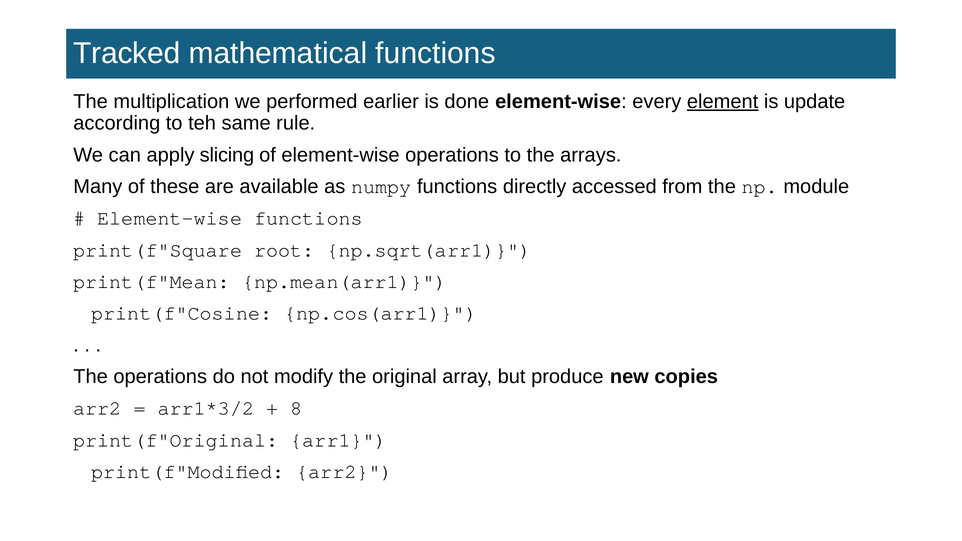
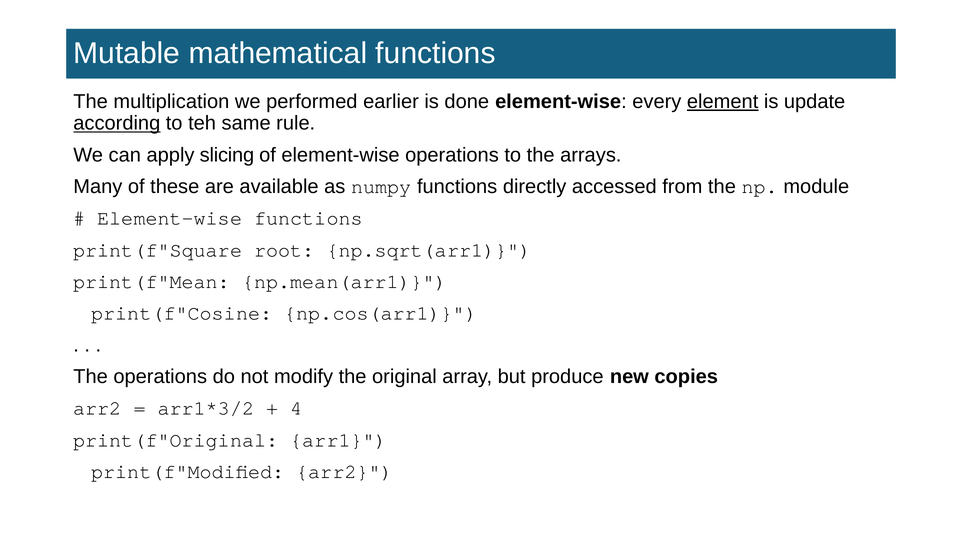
Tracked: Tracked -> Mutable (127, 53)
according underline: none -> present (117, 123)
8: 8 -> 4 (296, 408)
